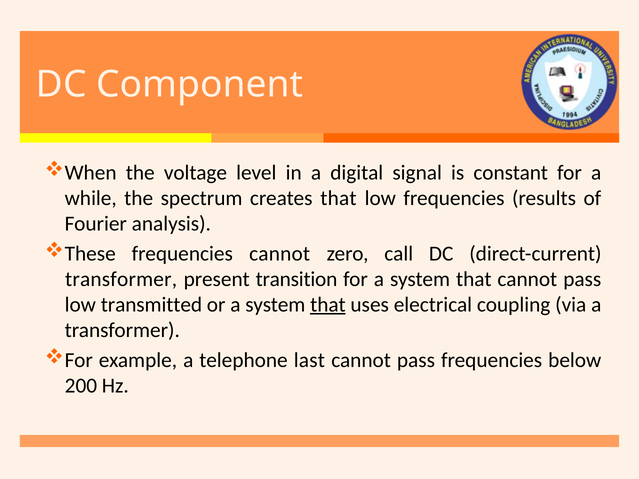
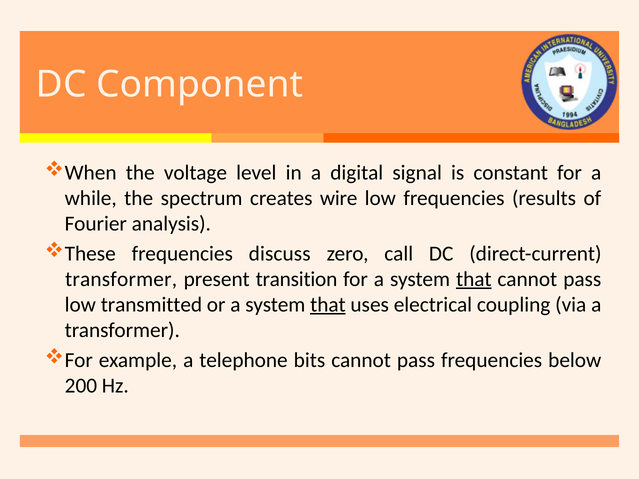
creates that: that -> wire (339, 198)
frequencies cannot: cannot -> discuss (280, 254)
that underline: none -> present (474, 279)
last: last -> bits (309, 360)
